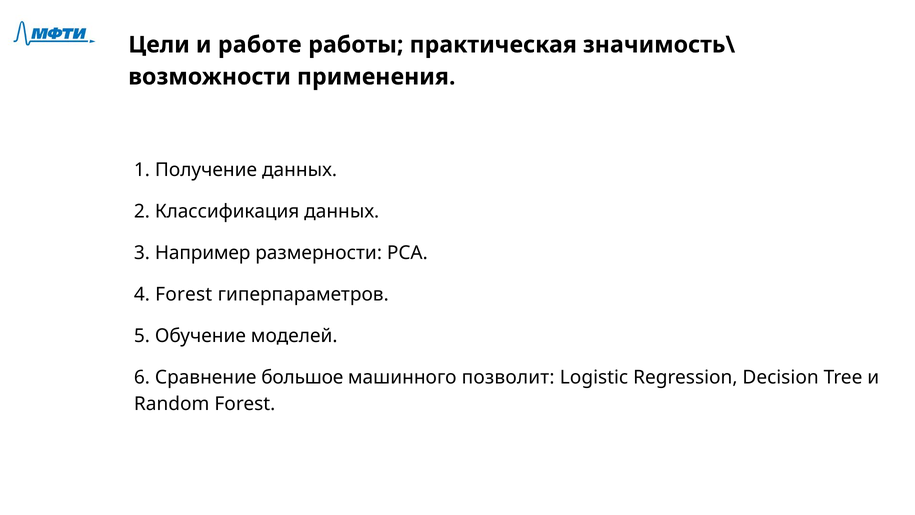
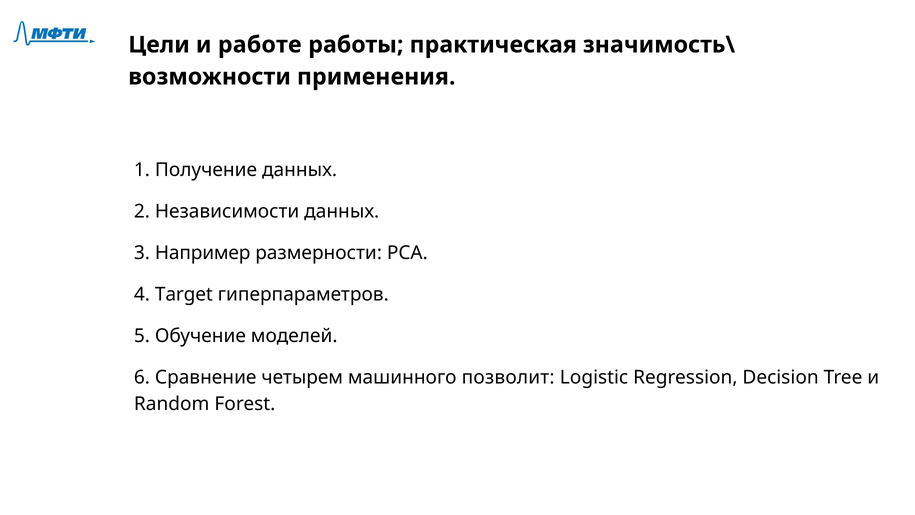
Классификация: Классификация -> Независимости (227, 211)
4 Forest: Forest -> Target (184, 294)
большое: большое -> четырем (302, 377)
